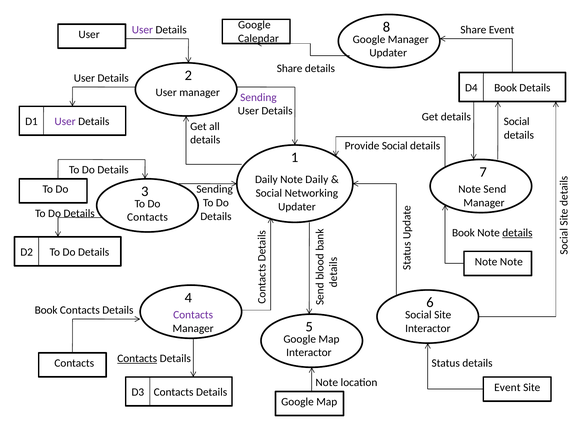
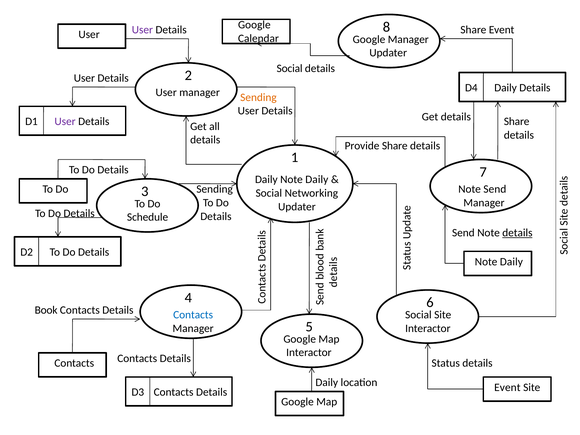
Share: Share -> Social (290, 68)
Book: Book -> Daily (506, 88)
Sending colour: purple -> orange (258, 97)
Social: Social -> Share (517, 122)
Provide Social: Social -> Share (395, 146)
Contacts: Contacts -> Schedule (148, 217)
Book: Book -> Send (463, 233)
Note: Note -> Daily (511, 262)
Contacts colour: purple -> blue (193, 315)
Contacts underline: present -> none (137, 358)
Note: Note -> Daily (327, 383)
